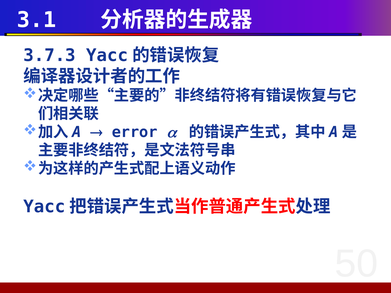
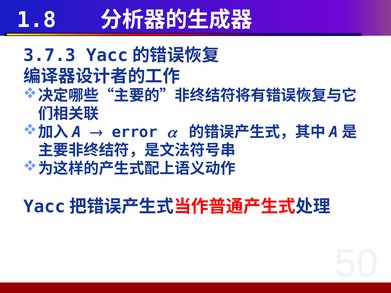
3.1: 3.1 -> 1.8 (37, 20)
